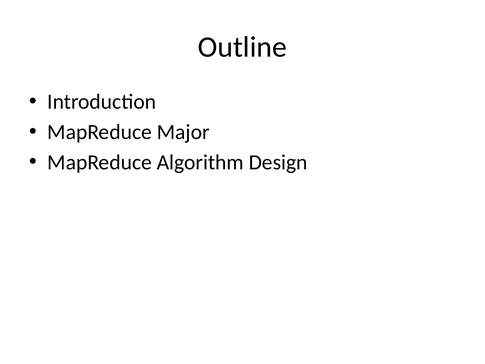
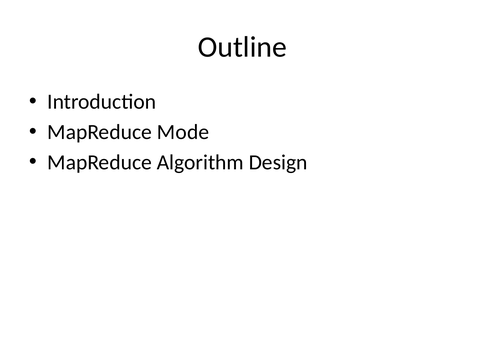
Major: Major -> Mode (183, 132)
